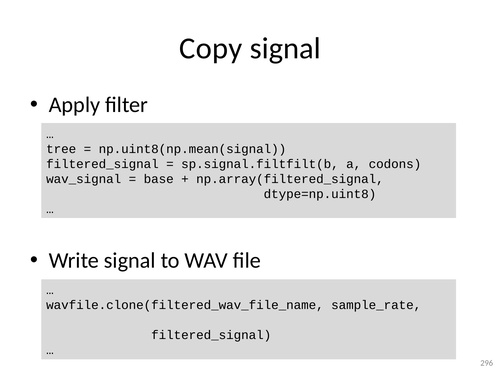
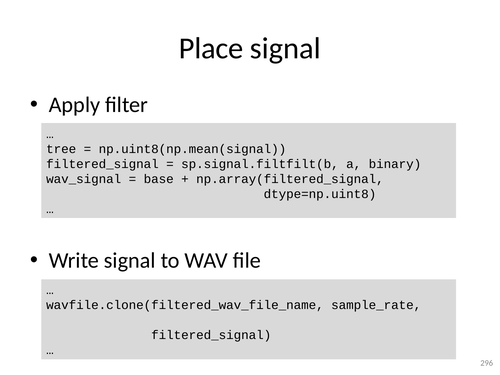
Copy: Copy -> Place (211, 48)
codons: codons -> binary (395, 164)
